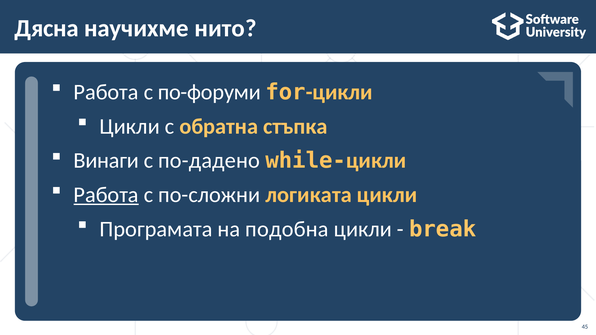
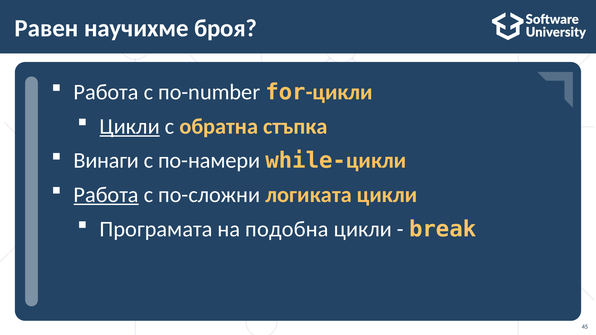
Дясна: Дясна -> Равен (47, 28)
нито: нито -> броя (226, 28)
по-форуми: по-форуми -> по-number (209, 92)
Цикли underline: none -> present (130, 126)
по-дадено: по-дадено -> по-намери (209, 161)
